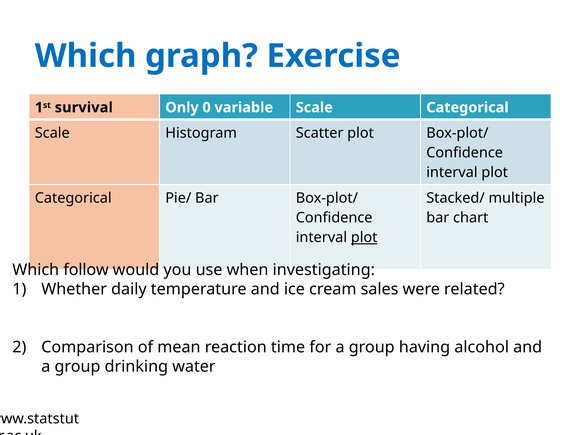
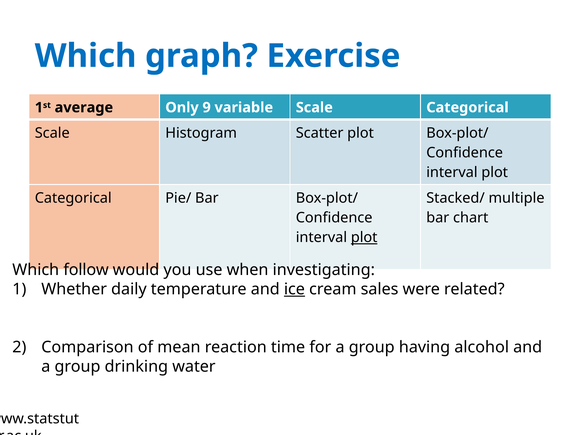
survival: survival -> average (84, 108)
0: 0 -> 9 (207, 108)
ice underline: none -> present (294, 289)
